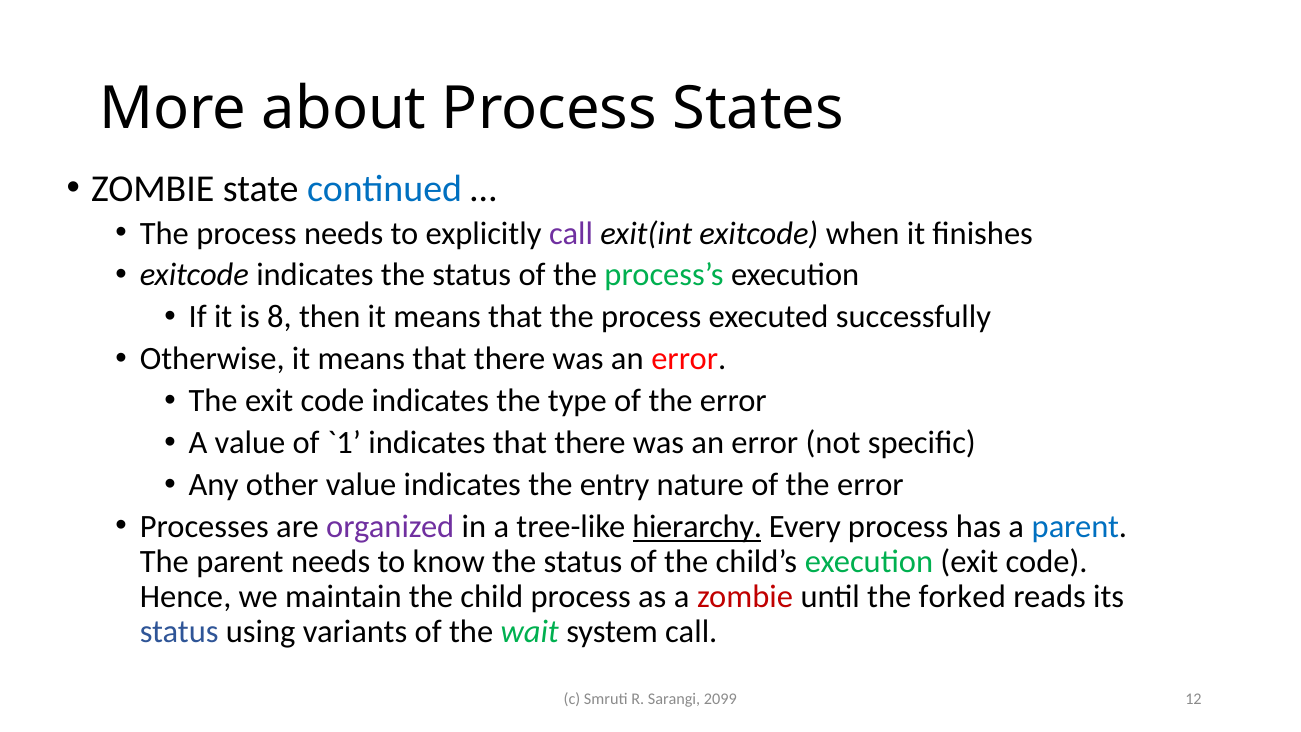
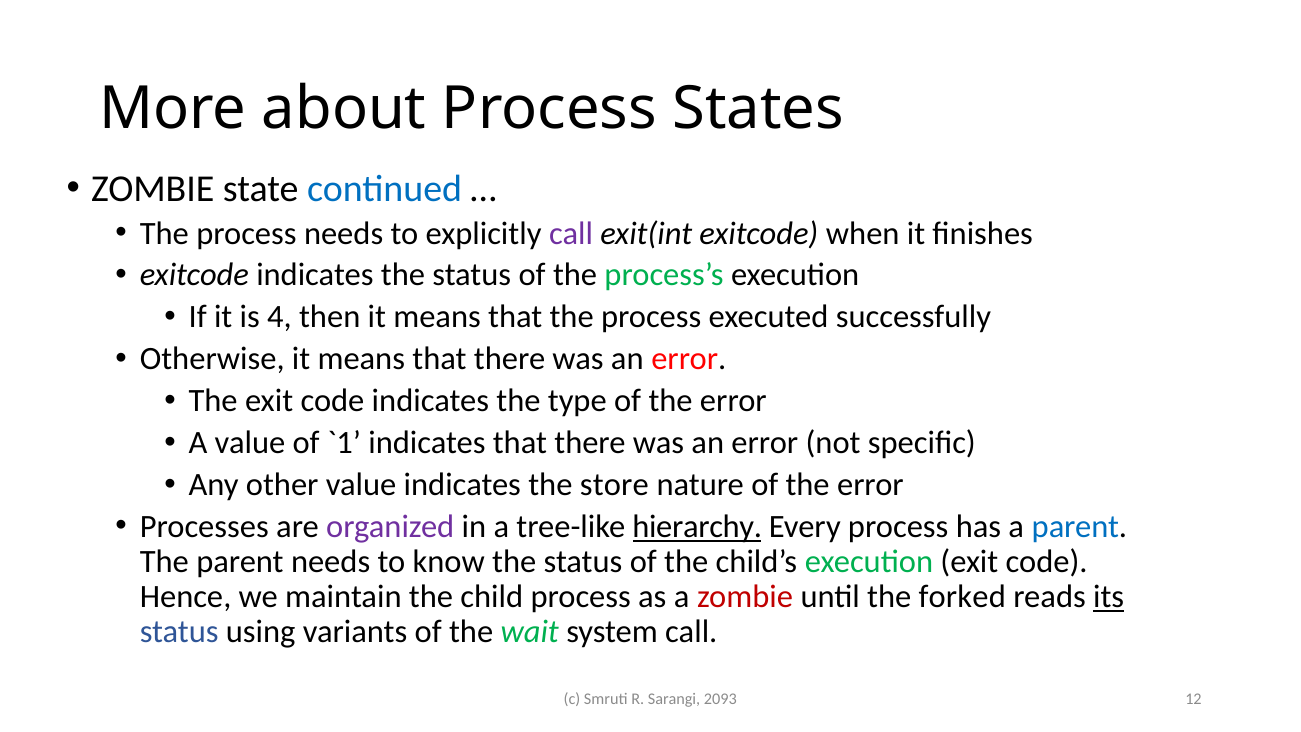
8: 8 -> 4 (279, 317)
entry: entry -> store (614, 485)
its underline: none -> present (1109, 597)
2099: 2099 -> 2093 (720, 699)
